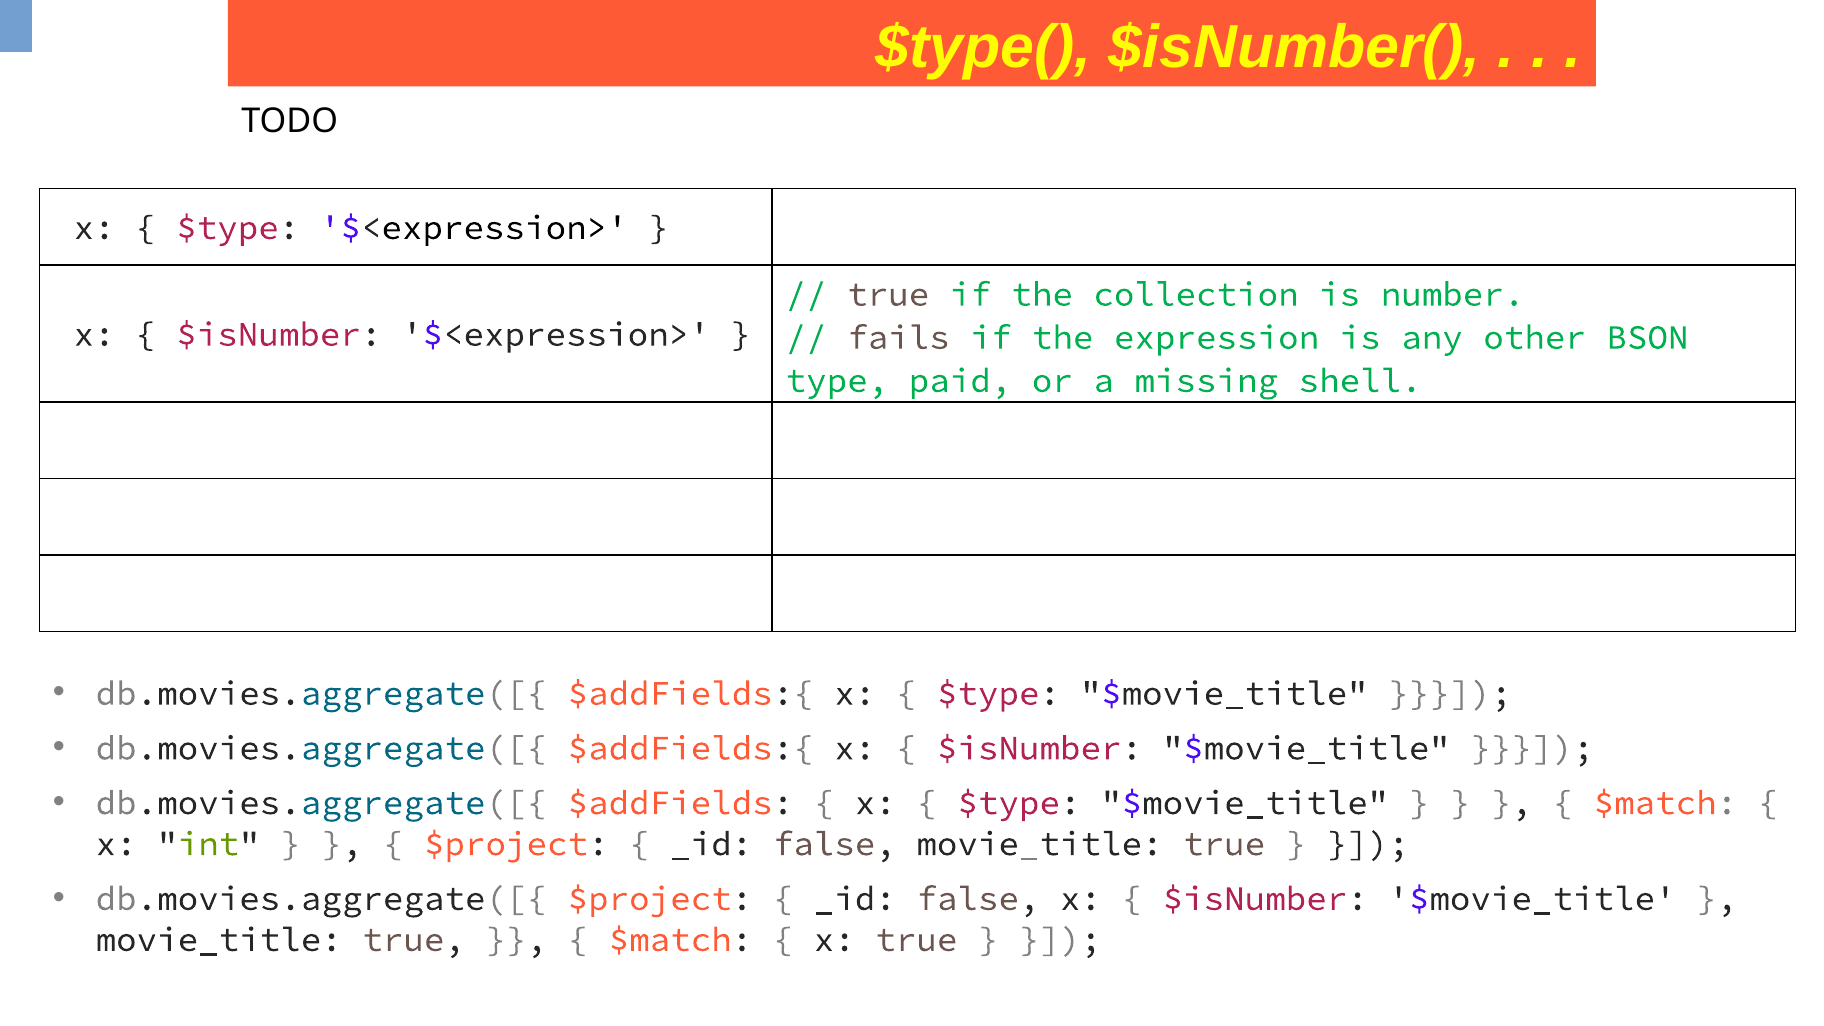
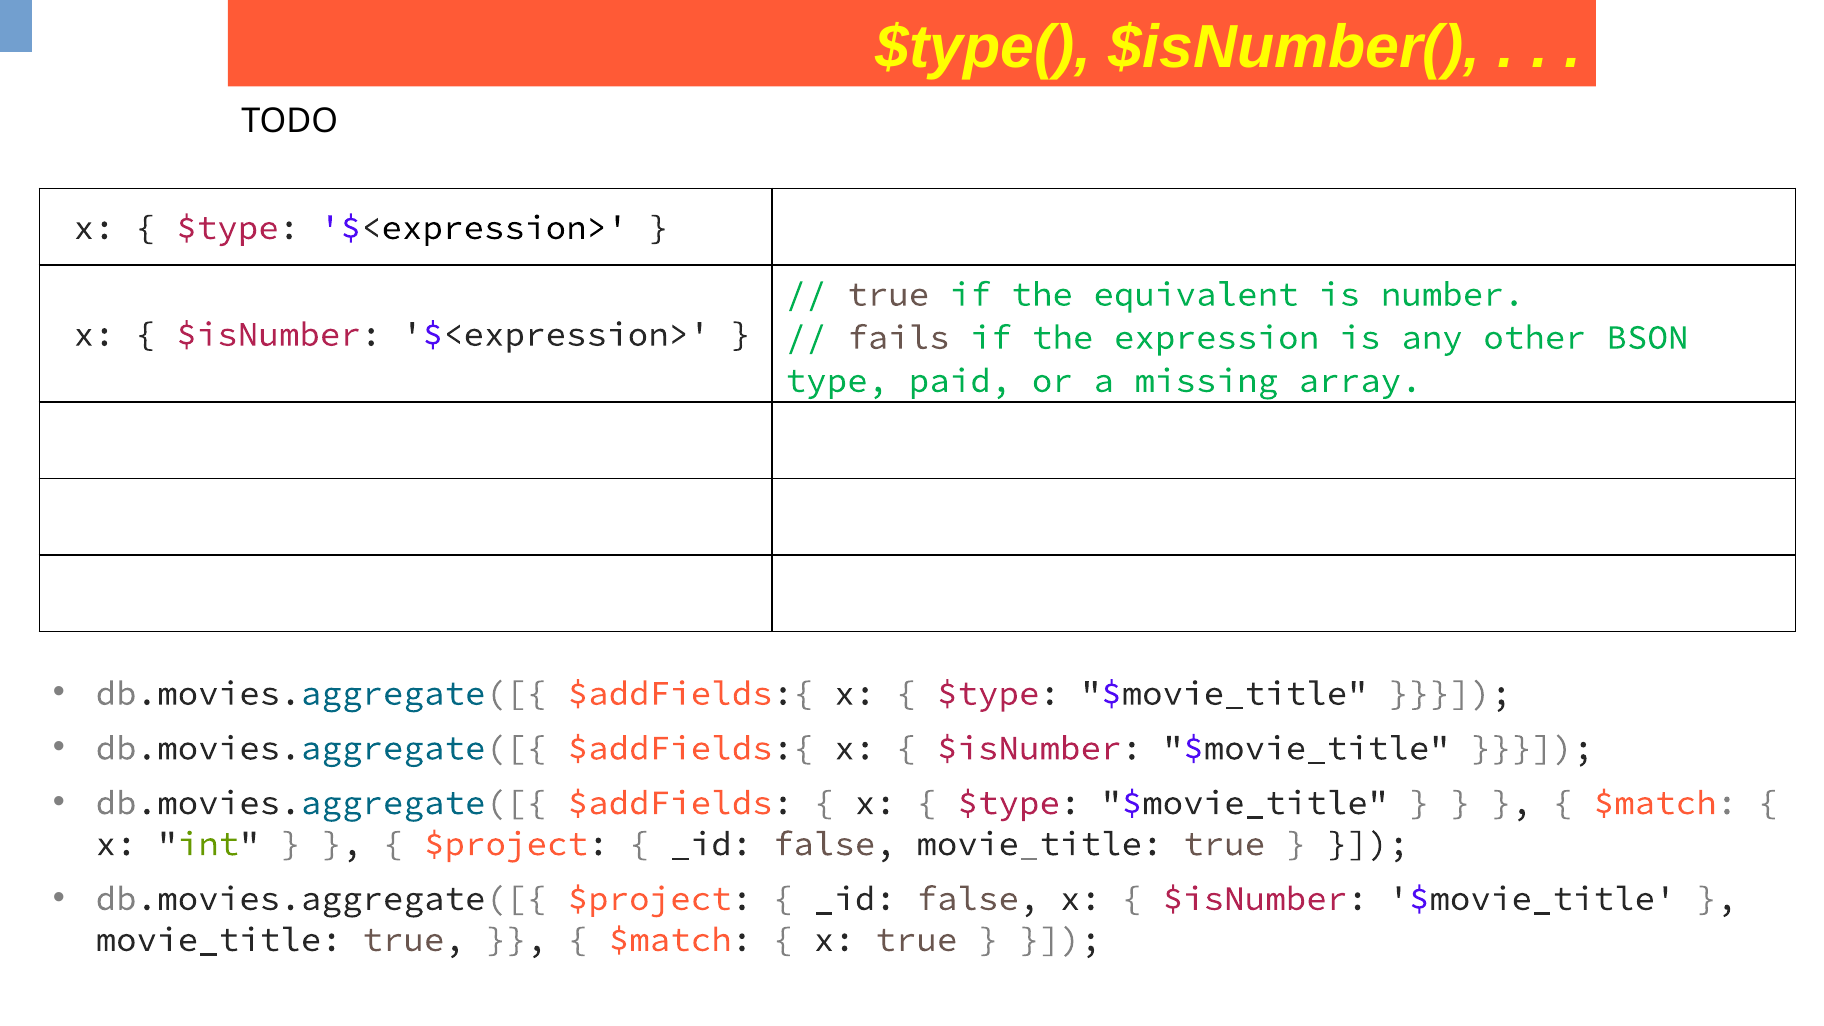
collection: collection -> equivalent (1196, 294)
shell: shell -> array (1360, 381)
